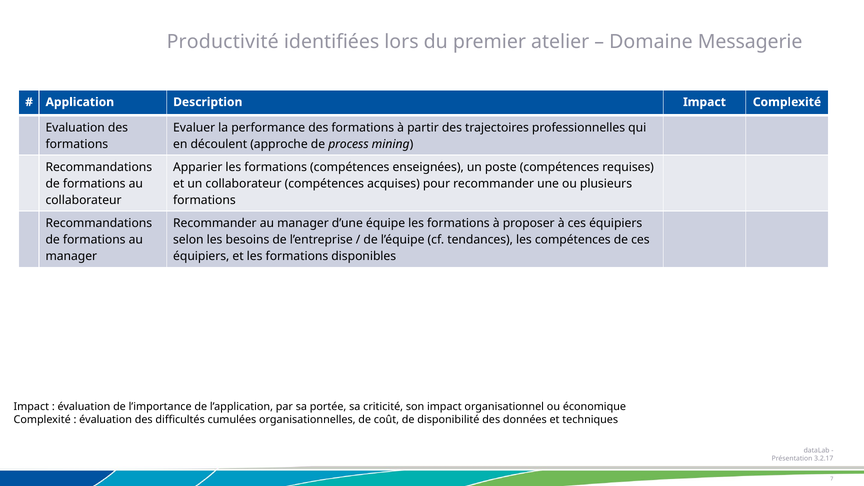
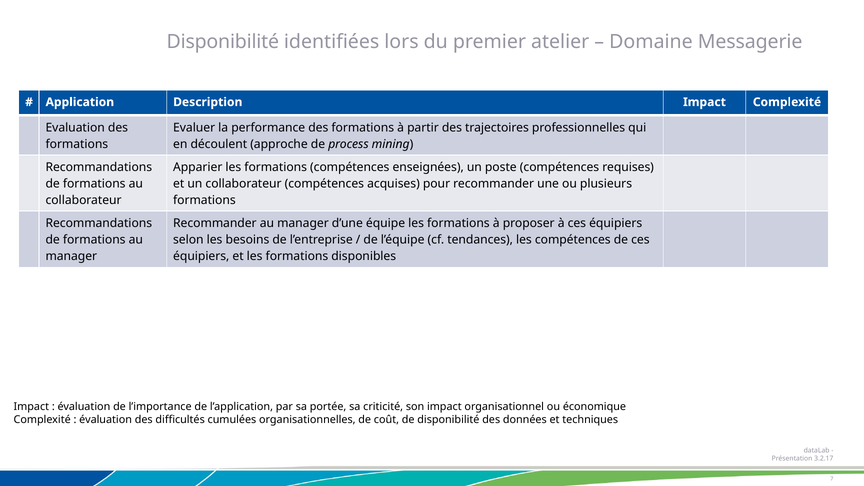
Productivité: Productivité -> Disponibilité (223, 42)
